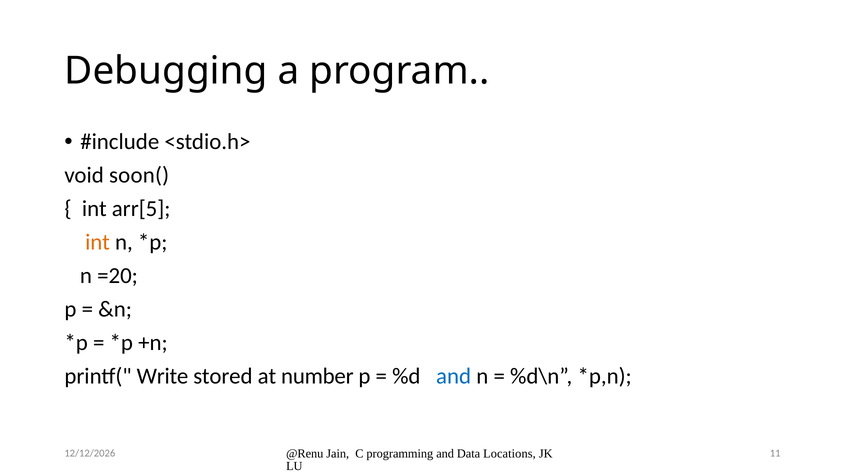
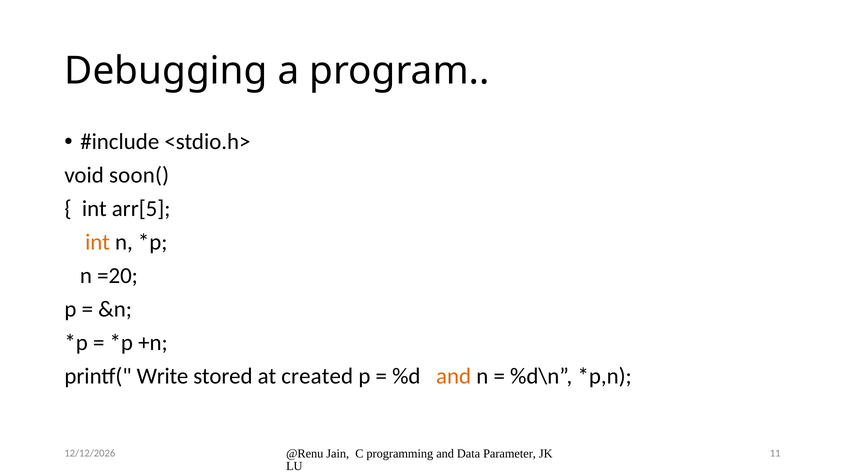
number: number -> created (317, 376)
and colour: blue -> orange (454, 376)
Locations: Locations -> Parameter (510, 454)
